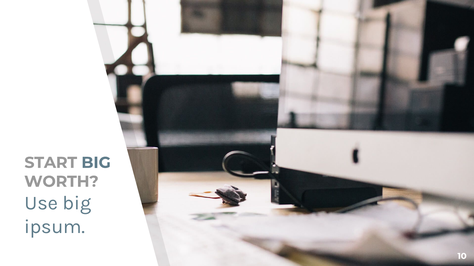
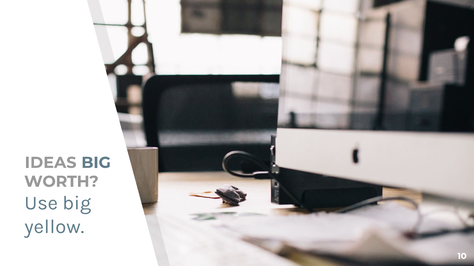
START: START -> IDEAS (51, 163)
ipsum: ipsum -> yellow (54, 227)
